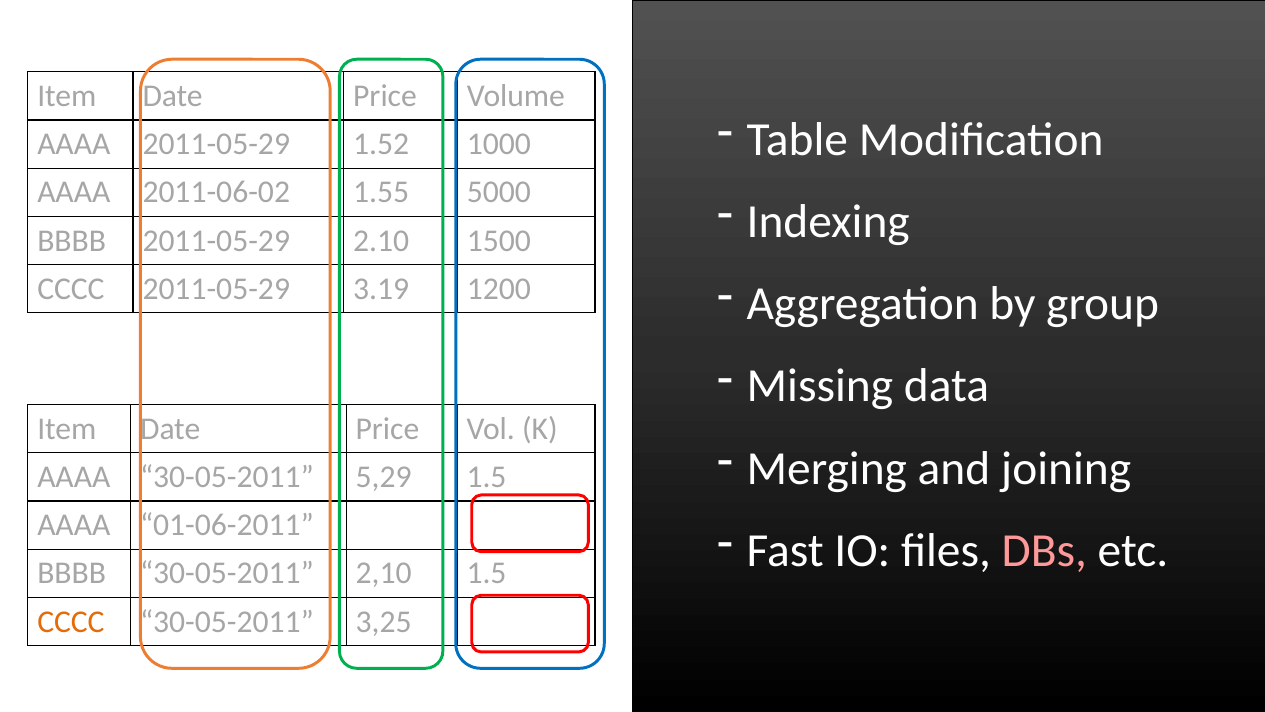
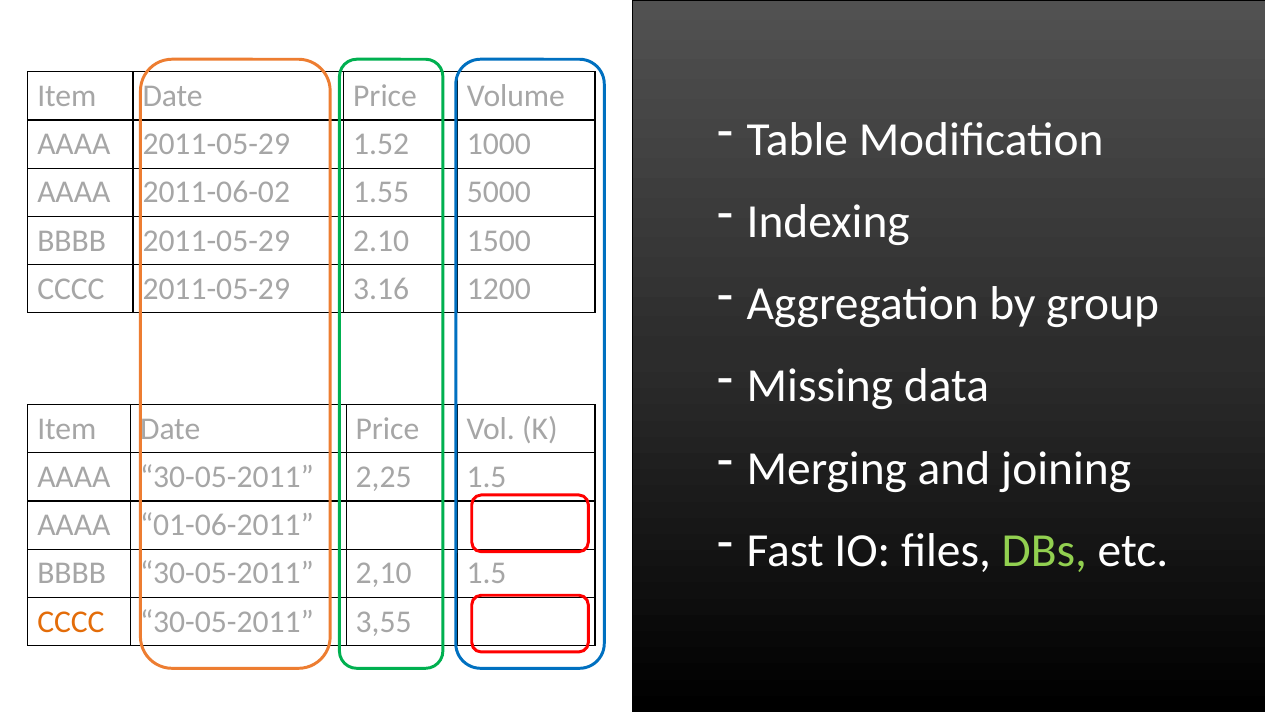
3.19: 3.19 -> 3.16 (381, 289)
5,29: 5,29 -> 2,25 (384, 477)
DBs colour: pink -> light green (1044, 550)
3,25: 3,25 -> 3,55 (384, 621)
